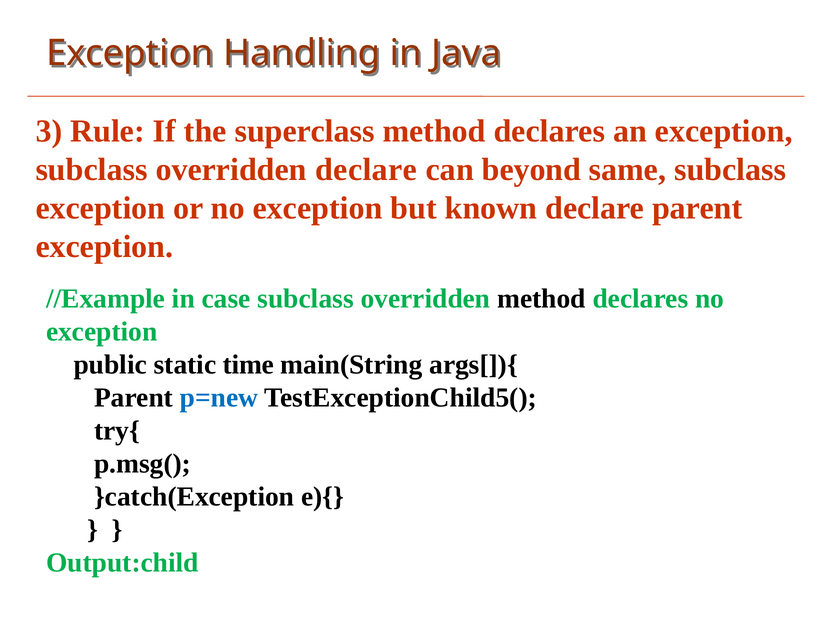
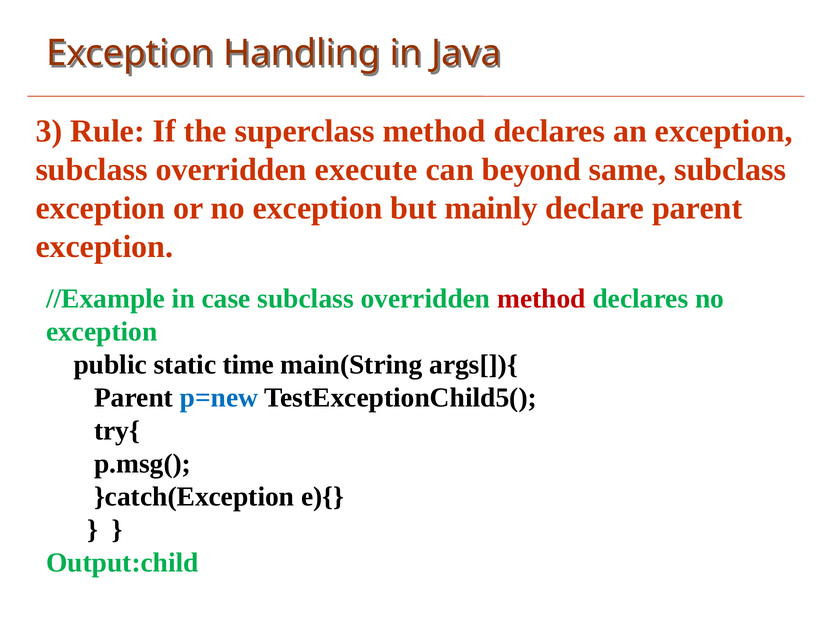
overridden declare: declare -> execute (366, 169)
known: known -> mainly (491, 208)
method colour: black -> red (541, 298)
